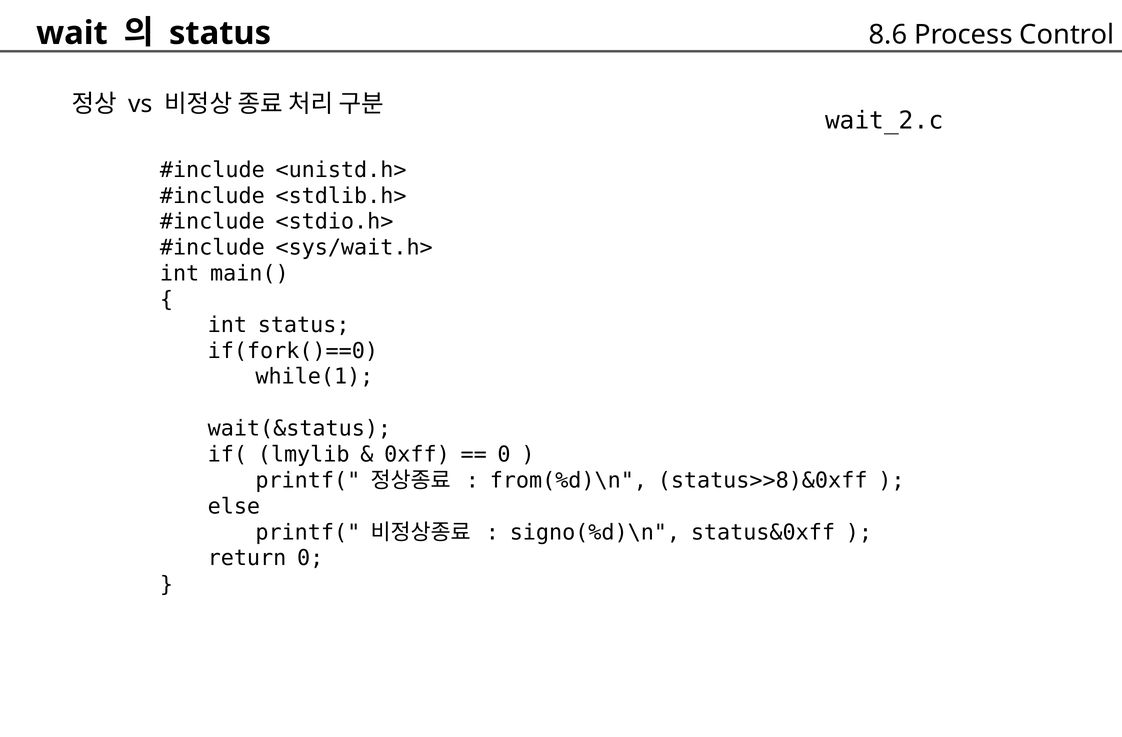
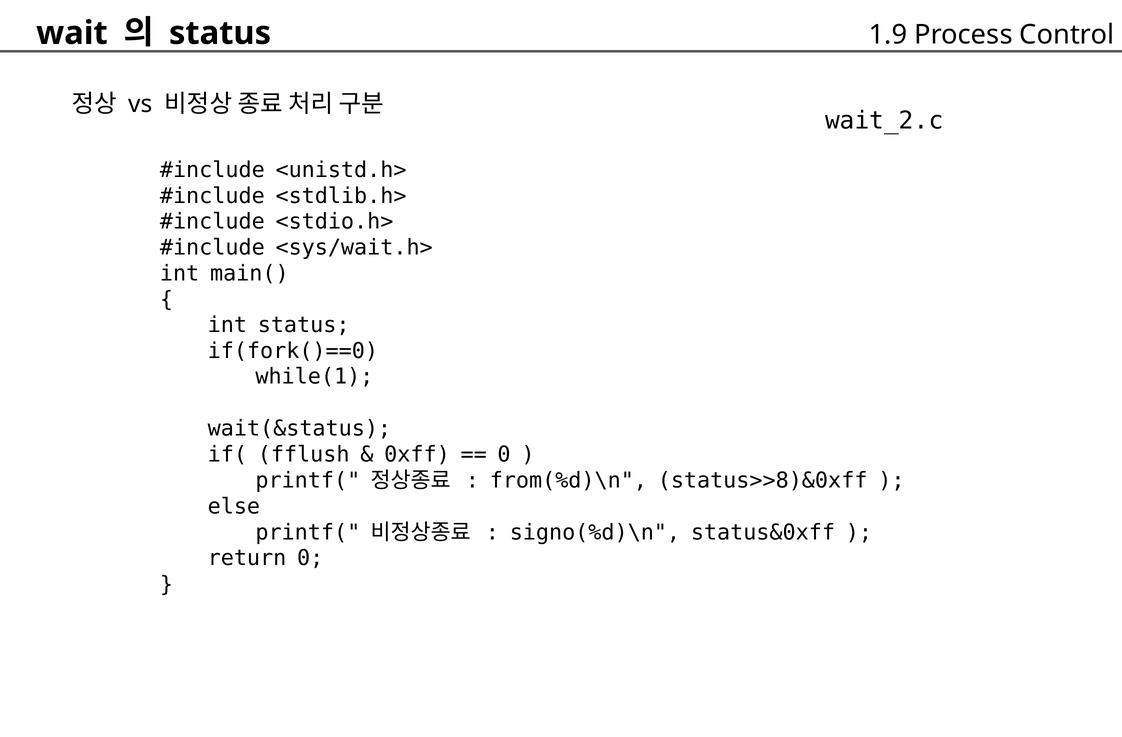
8.6: 8.6 -> 1.9 (888, 35)
lmylib: lmylib -> fflush (304, 455)
